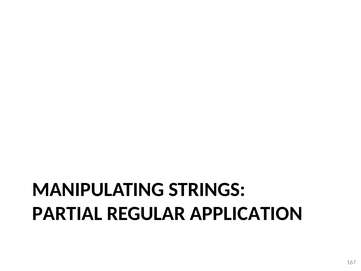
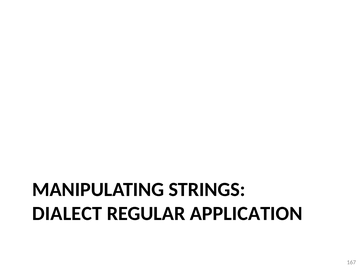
PARTIAL: PARTIAL -> DIALECT (67, 213)
